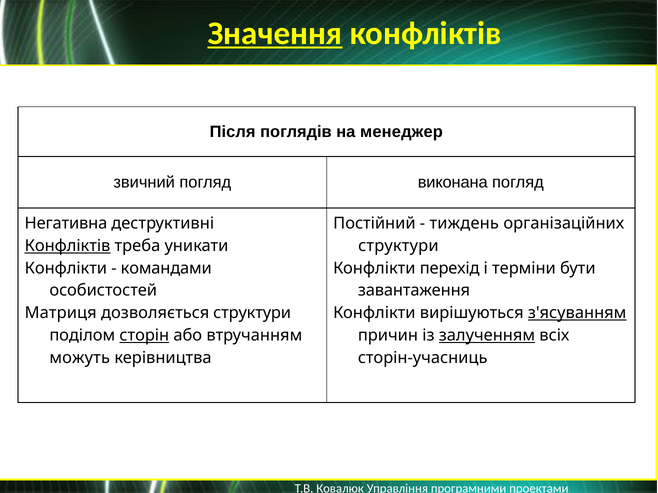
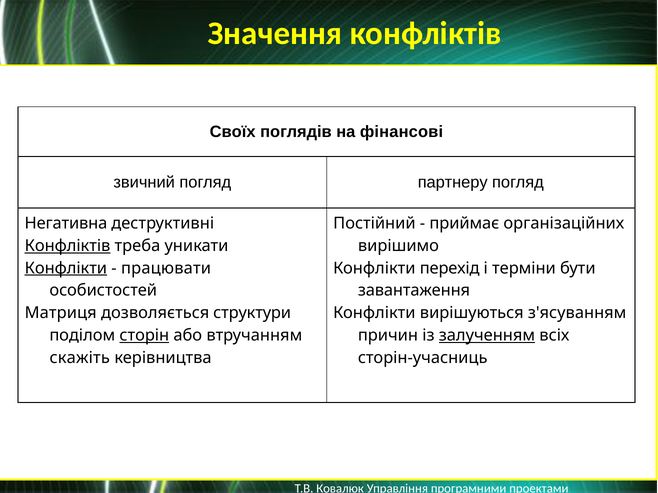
Значення underline: present -> none (275, 33)
Після: Після -> Своїх (233, 132)
менеджер: менеджер -> фінансові (402, 132)
виконана: виконана -> партнеру (453, 183)
тиждень: тиждень -> приймає (464, 224)
структури: структури -> вирішимо (398, 246)
Конфлікти underline: none -> present (66, 268)
командами: командами -> працювати (166, 268)
з'ясуванням underline: present -> none (577, 313)
можуть: можуть -> скажіть (80, 358)
